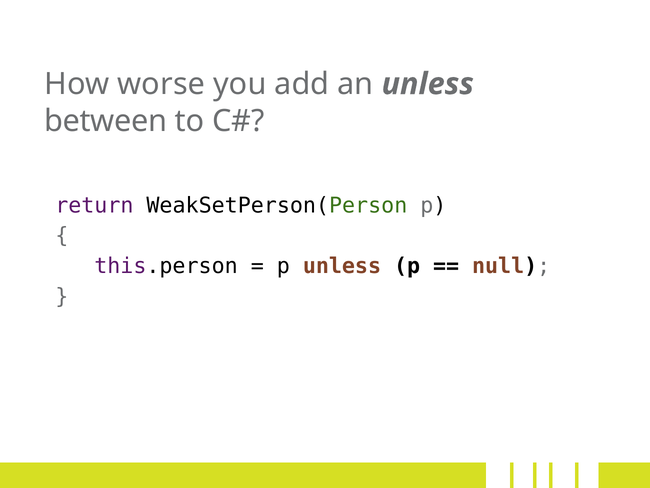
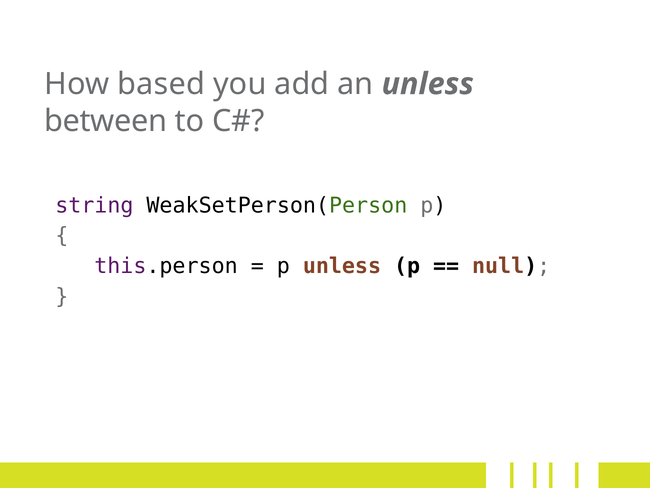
worse: worse -> based (161, 84)
return: return -> string (94, 205)
